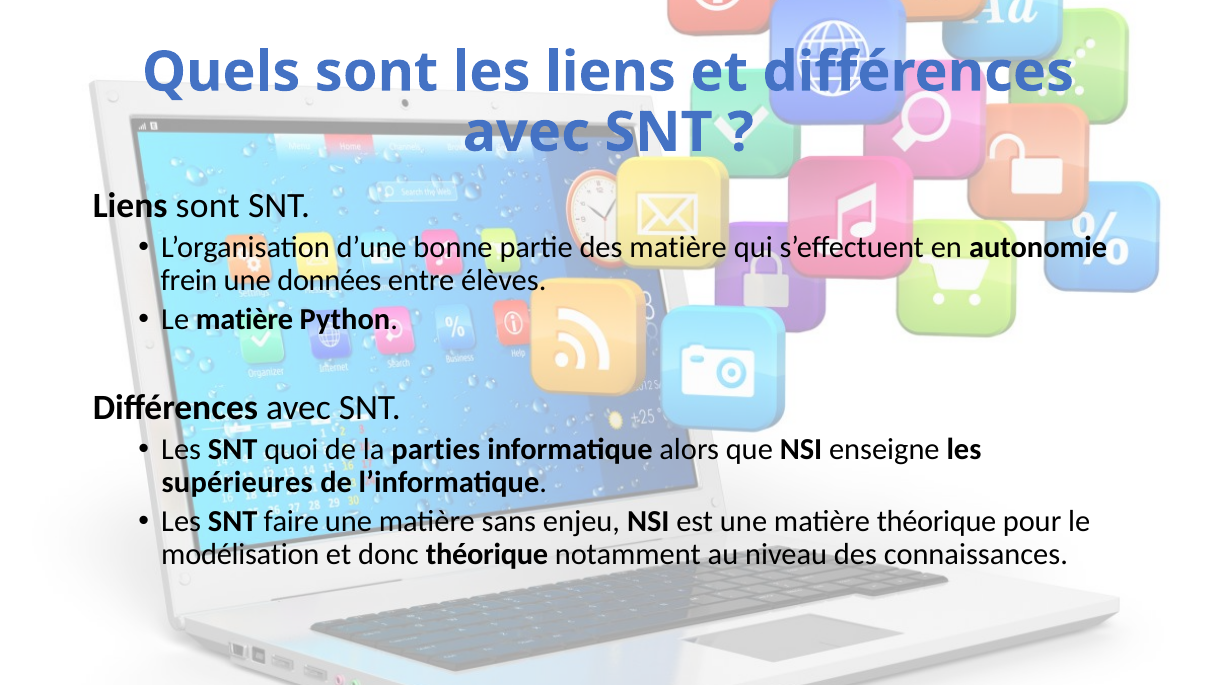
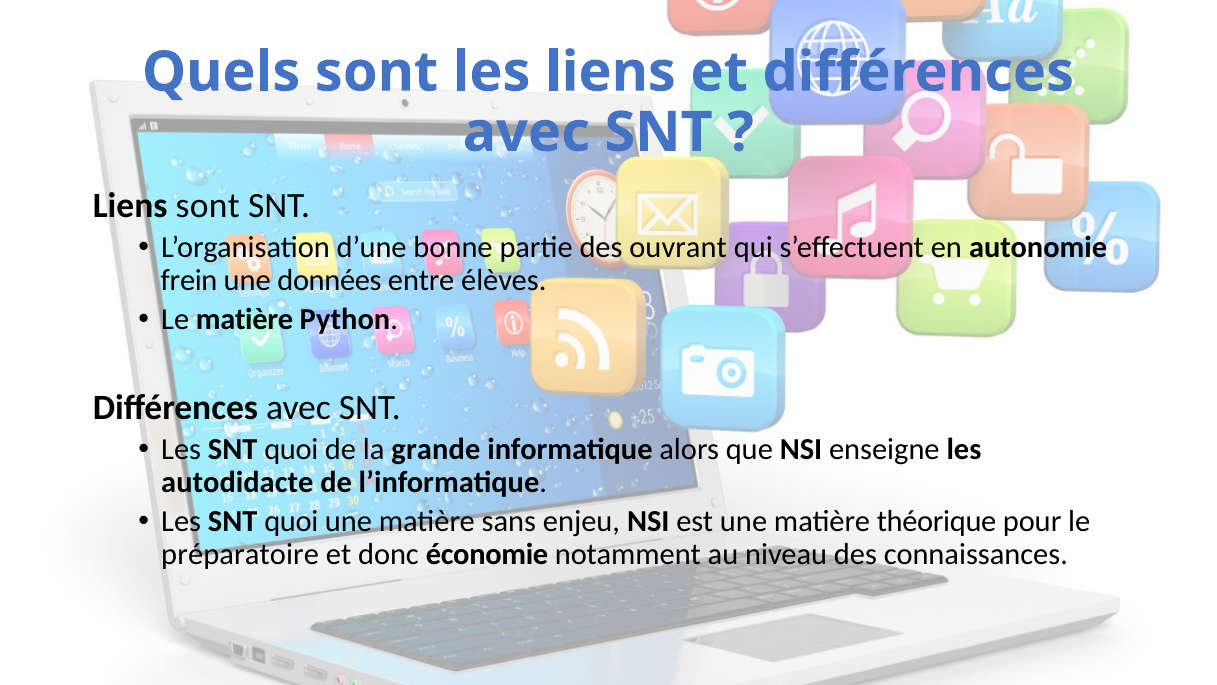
des matière: matière -> ouvrant (678, 248)
parties: parties -> grande (436, 449)
supérieures: supérieures -> autodidacte (237, 482)
faire: faire -> quoi (291, 521)
modélisation: modélisation -> préparatoire (240, 554)
donc théorique: théorique -> économie (487, 554)
